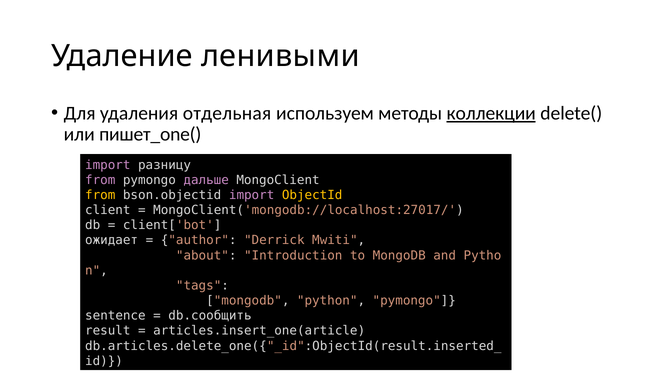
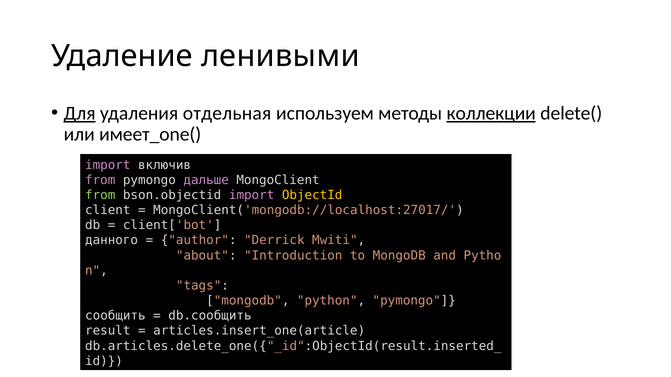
Для underline: none -> present (80, 113)
пишет_one(: пишет_one( -> имеет_one( (150, 135)
разницу: разницу -> включив (165, 165)
from colour: yellow -> light green (100, 195)
ожидает: ожидает -> данного (112, 241)
sentence: sentence -> сообщить (115, 316)
